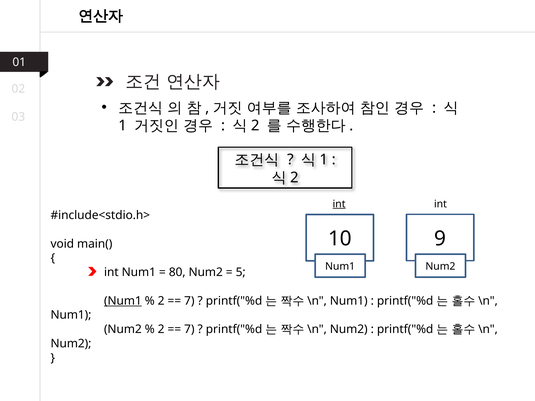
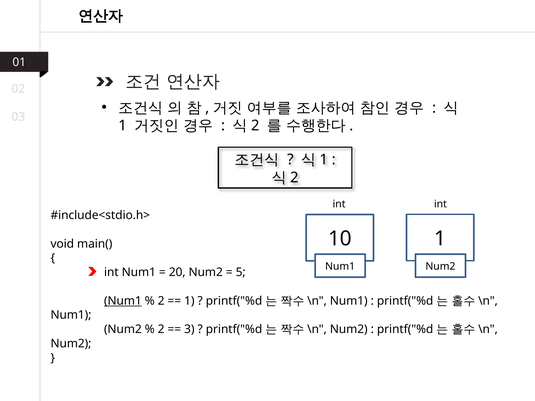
int underline: present -> none (339, 204)
10 9: 9 -> 1 (440, 239)
80: 80 -> 20 (177, 272)
7: 7 -> 1 (189, 301)
7: 7 -> 3 (189, 330)
